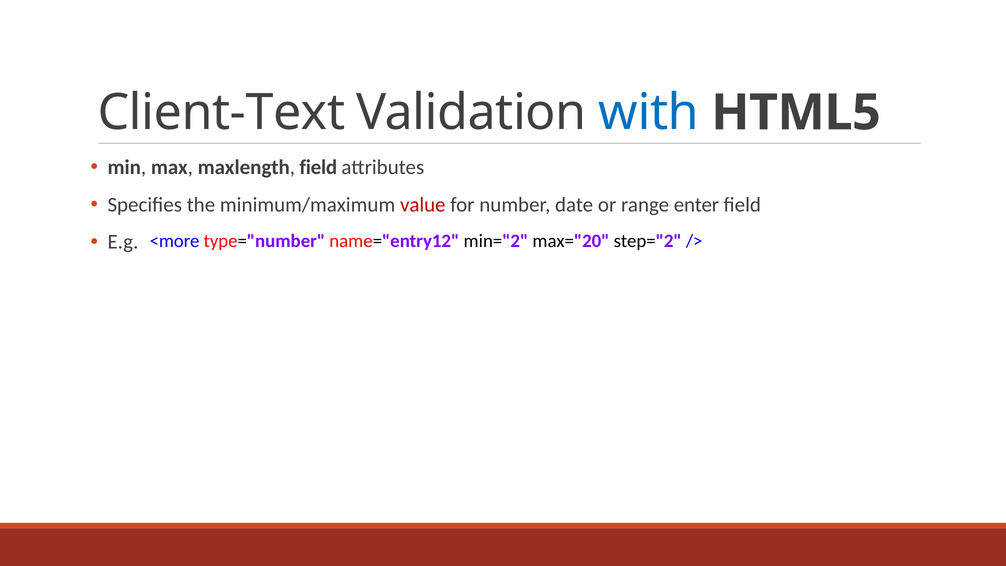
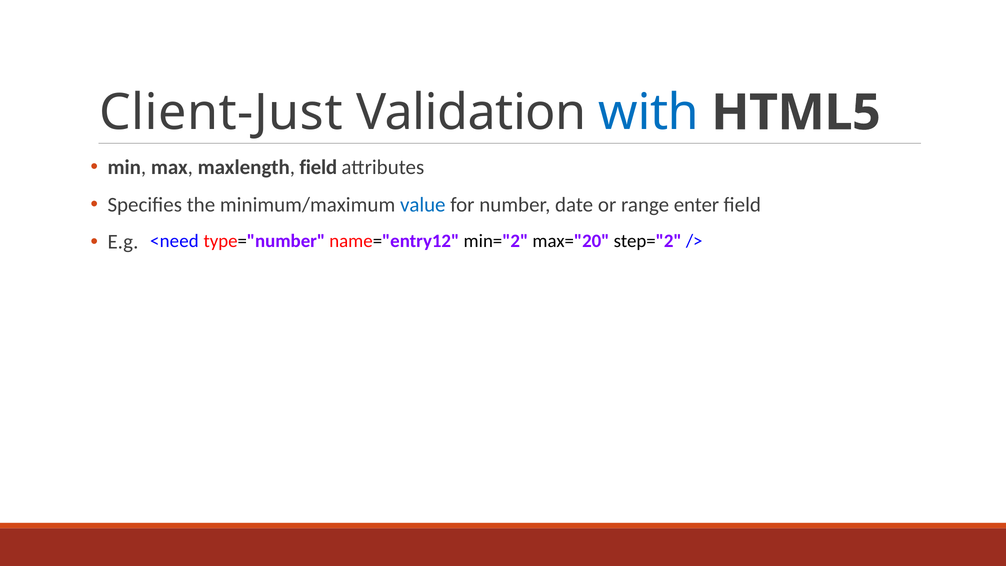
Client-Text: Client-Text -> Client-Just (221, 113)
value colour: red -> blue (423, 205)
<more: <more -> <need (174, 241)
